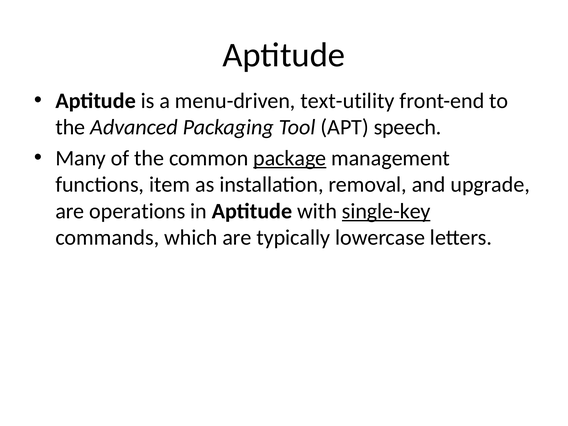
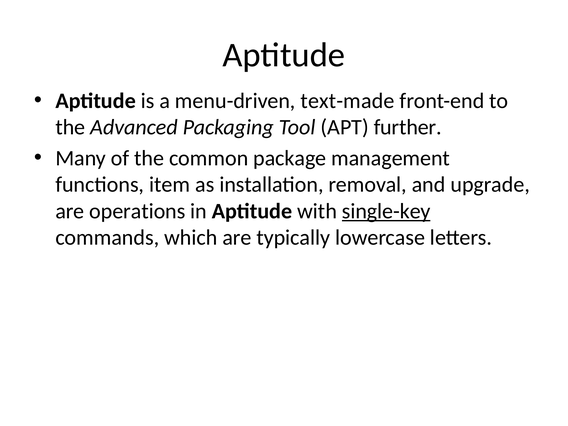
text-utility: text-utility -> text-made (348, 101)
speech: speech -> further (408, 127)
package underline: present -> none (290, 158)
